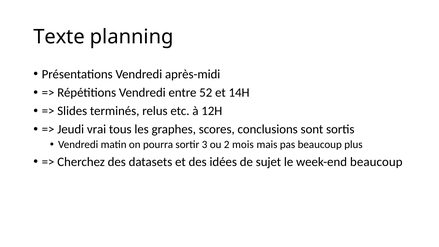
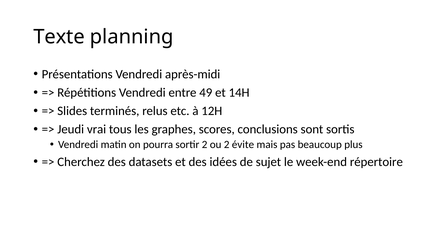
52: 52 -> 49 (206, 93)
sortir 3: 3 -> 2 (205, 144)
mois: mois -> évite (243, 144)
week-end beaucoup: beaucoup -> répertoire (376, 162)
